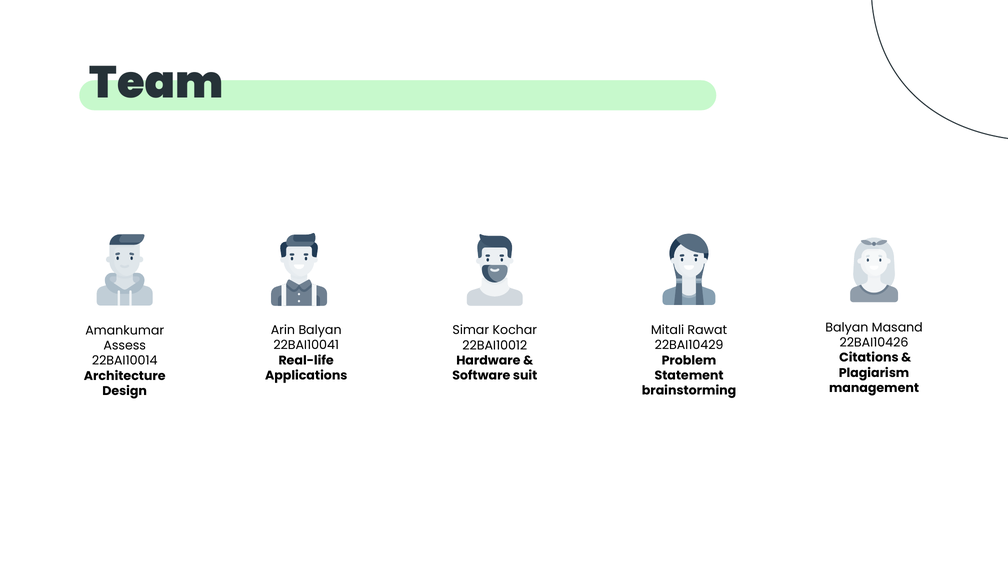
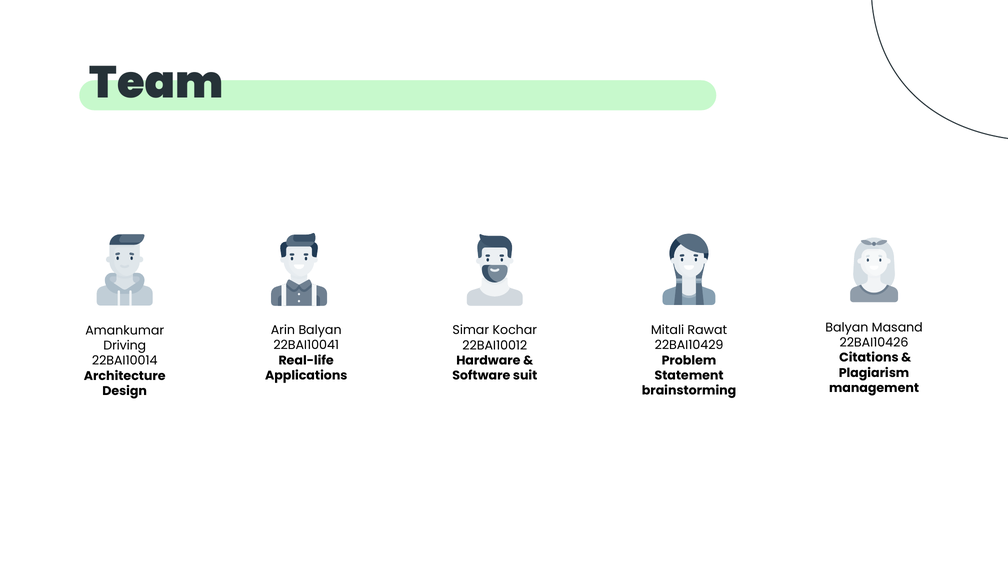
Assess: Assess -> Driving (125, 346)
